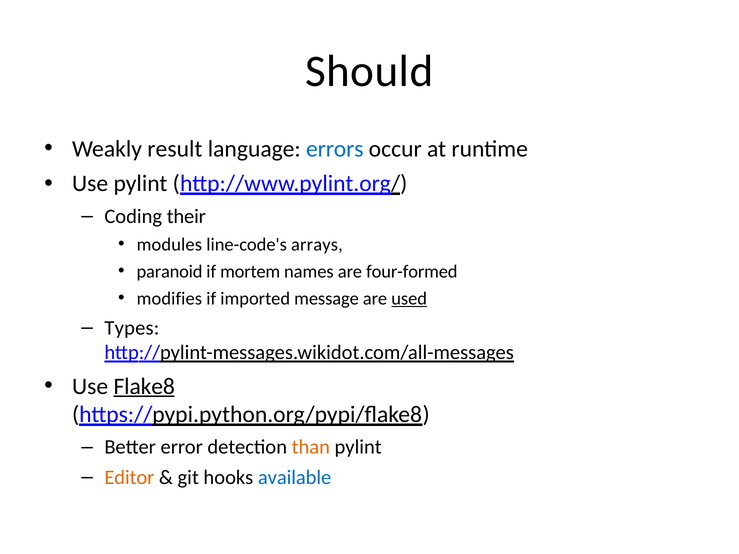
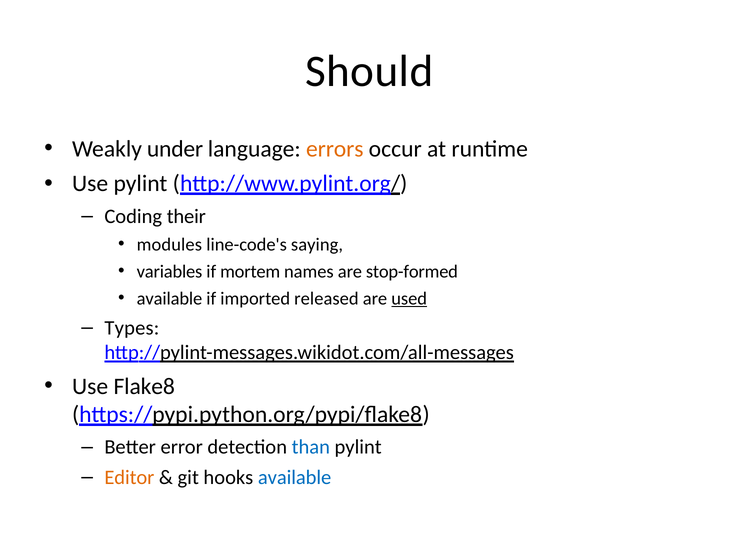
result: result -> under (175, 149)
errors colour: blue -> orange (335, 149)
arrays: arrays -> saying (317, 245)
paranoid: paranoid -> variables (170, 272)
four-formed: four-formed -> stop-formed (412, 272)
modifies: modifies -> available (169, 299)
message: message -> released (326, 299)
Flake8 underline: present -> none (144, 386)
than colour: orange -> blue (311, 447)
